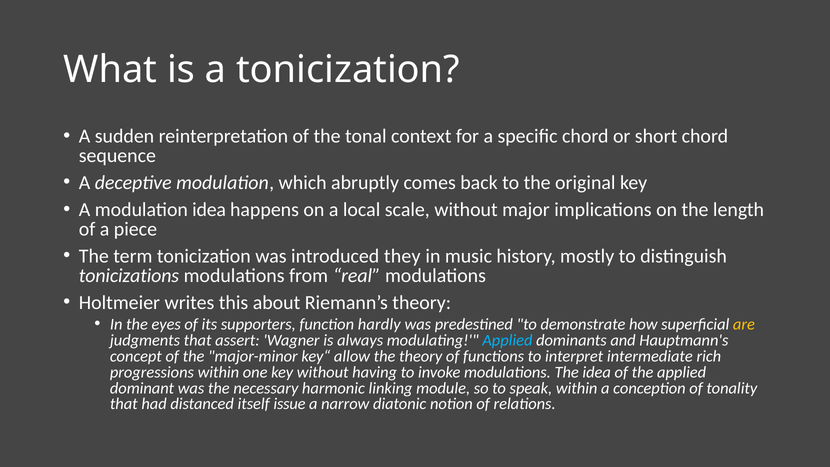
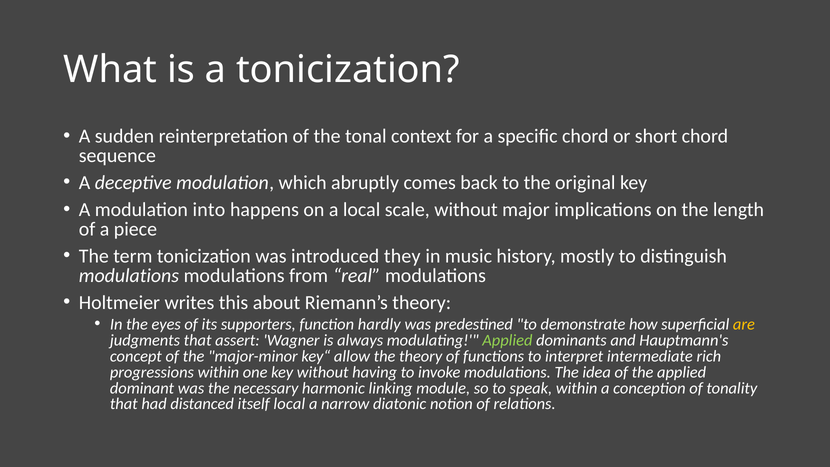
modulation idea: idea -> into (209, 210)
tonicizations: tonicizations -> modulations (129, 275)
Applied colour: light blue -> light green (507, 340)
itself issue: issue -> local (289, 404)
